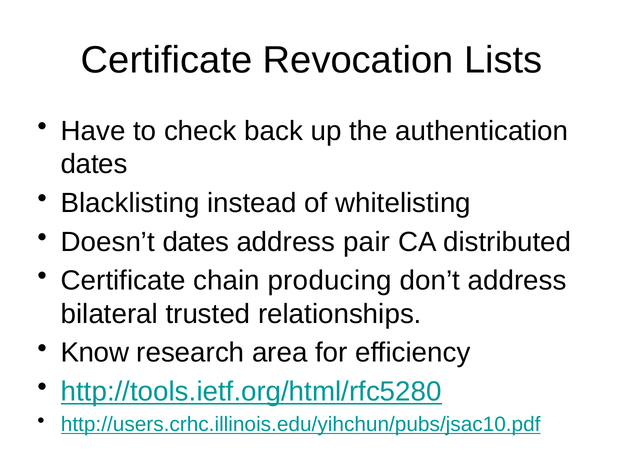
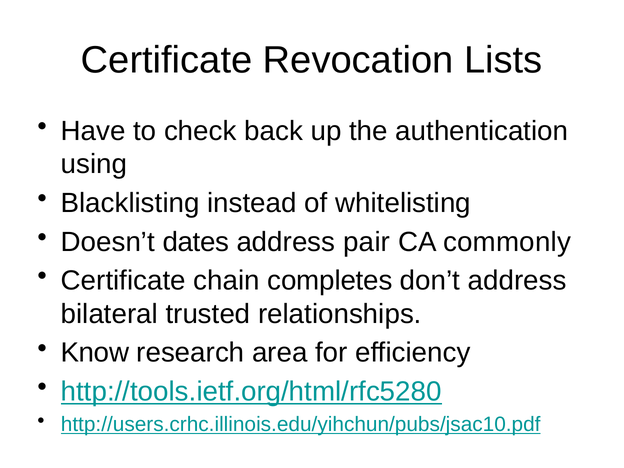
dates: dates -> using (94, 164)
distributed: distributed -> commonly (507, 242)
producing: producing -> completes (330, 281)
